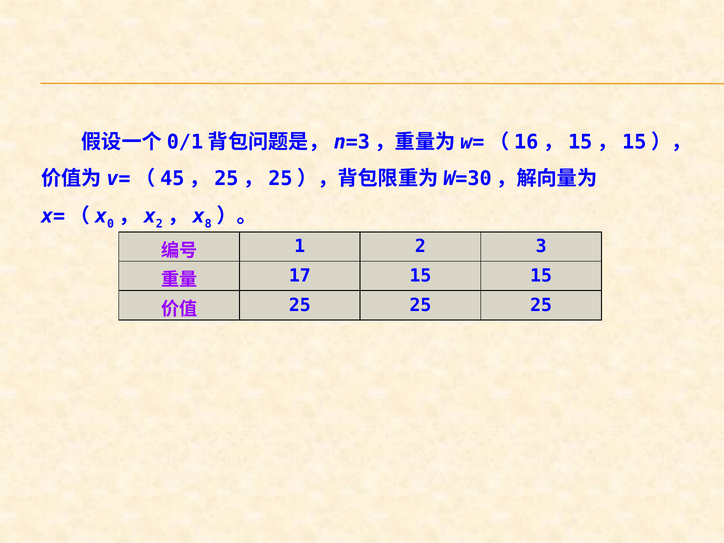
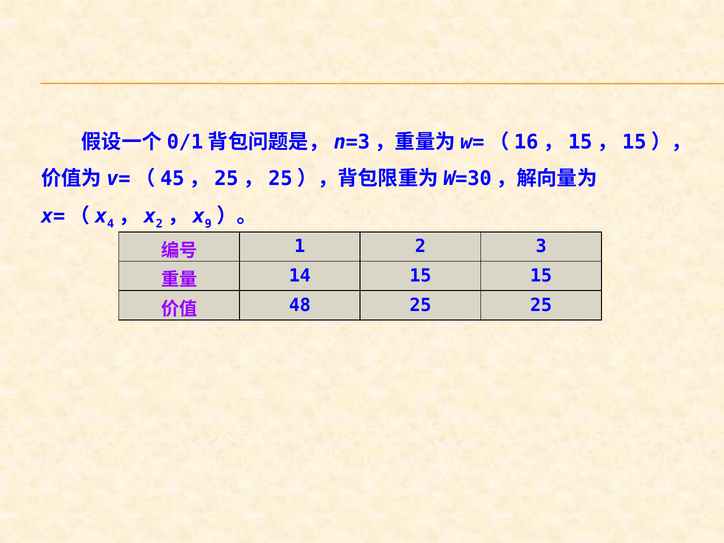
0: 0 -> 4 (111, 224)
8: 8 -> 9 (208, 224)
17: 17 -> 14 (300, 276)
25: 25 -> 48 (300, 305)
